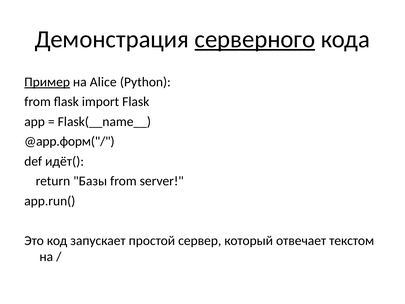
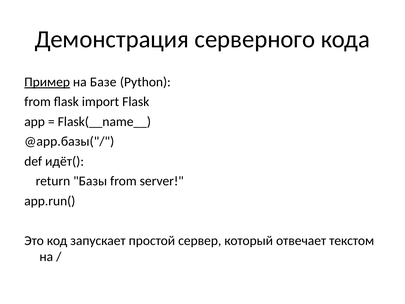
серверного underline: present -> none (255, 39)
Alice: Alice -> Базе (103, 82)
@app.форм("/: @app.форм("/ -> @app.базы("/ (69, 141)
